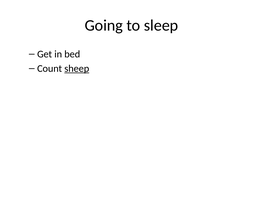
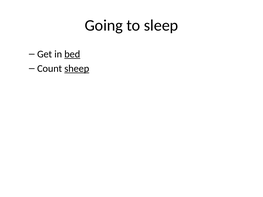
bed underline: none -> present (72, 54)
